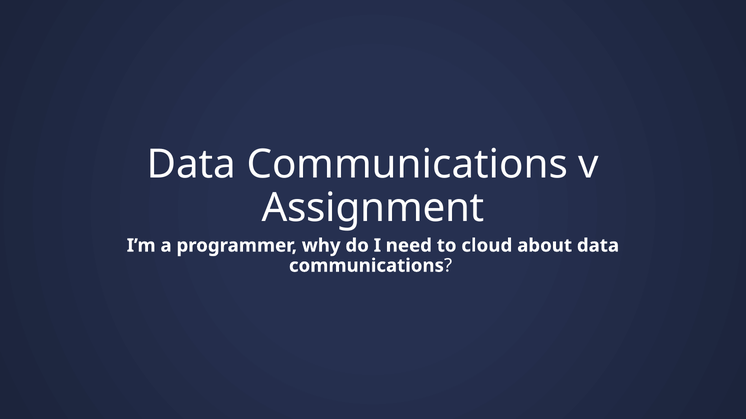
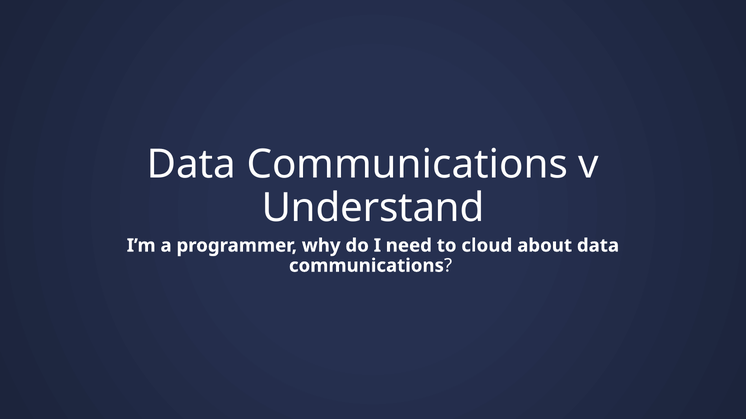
Assignment: Assignment -> Understand (373, 208)
